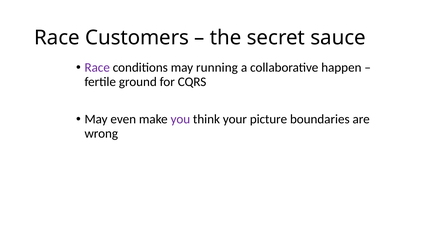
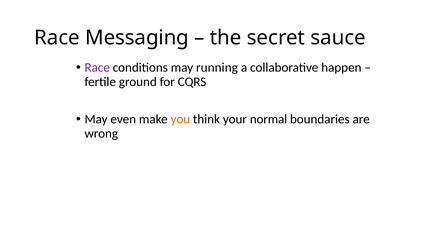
Customers: Customers -> Messaging (137, 38)
you colour: purple -> orange (180, 119)
picture: picture -> normal (269, 119)
